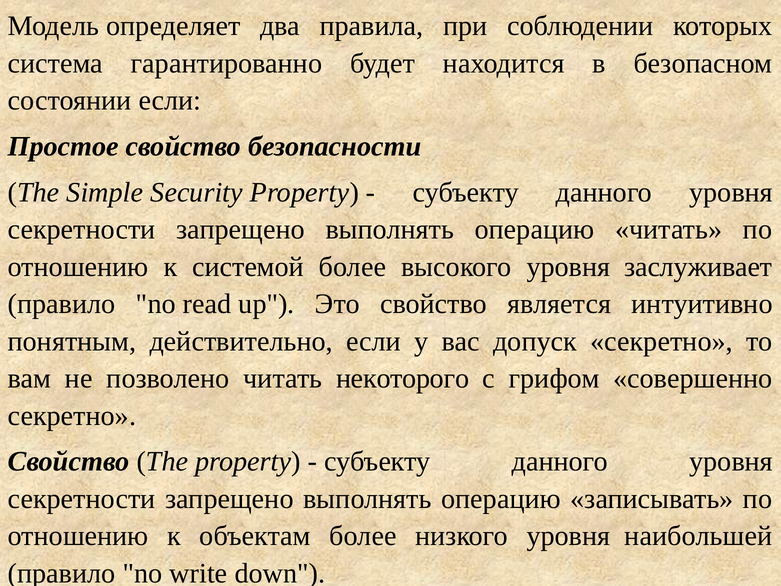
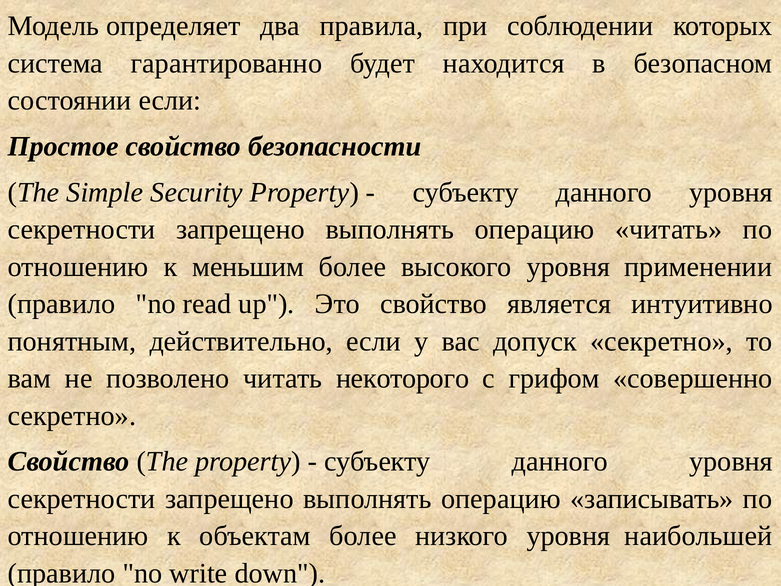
системой: системой -> меньшим (248, 267)
заслуживает: заслуживает -> применении (698, 267)
